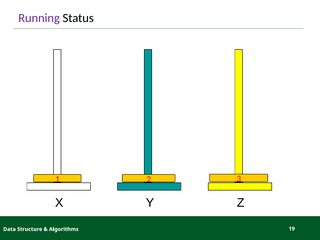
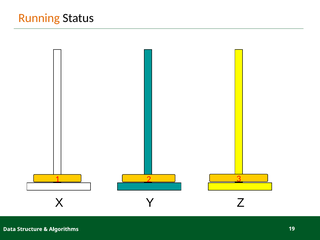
Running colour: purple -> orange (39, 18)
